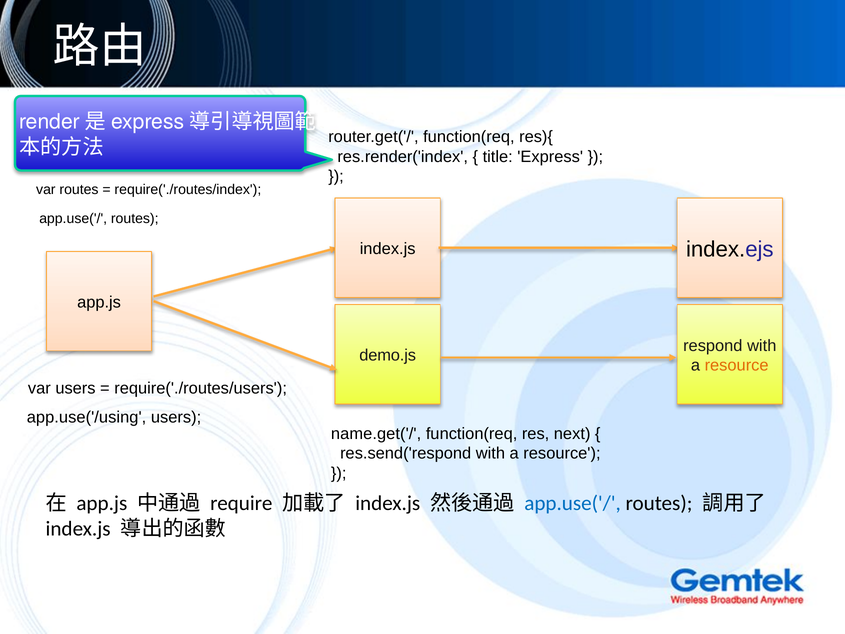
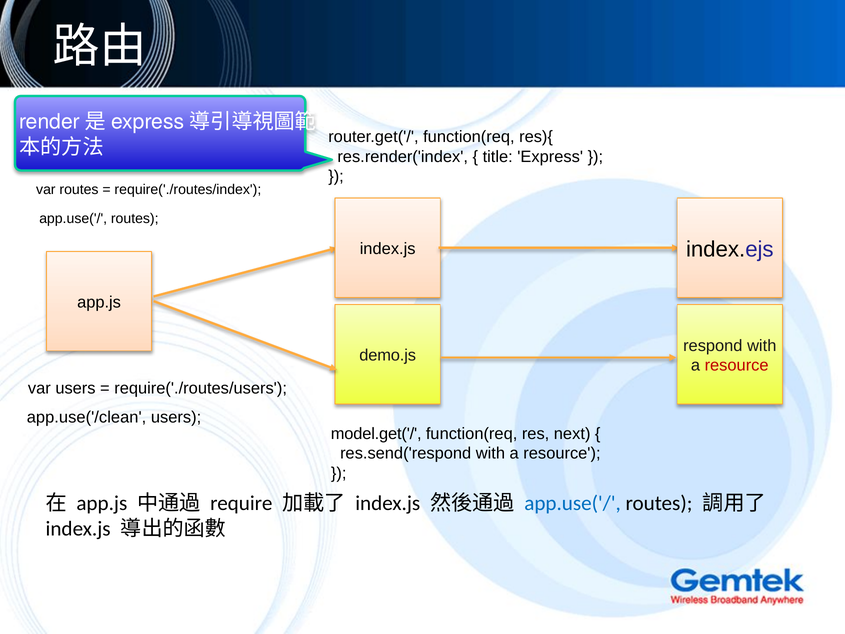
resource colour: orange -> red (737, 365)
app.use('/using: app.use('/using -> app.use('/clean (87, 417)
name.get('/: name.get('/ -> model.get('/ (376, 433)
